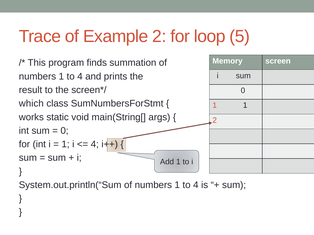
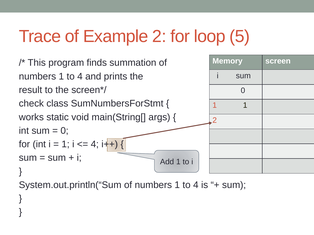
which: which -> check (31, 104)
